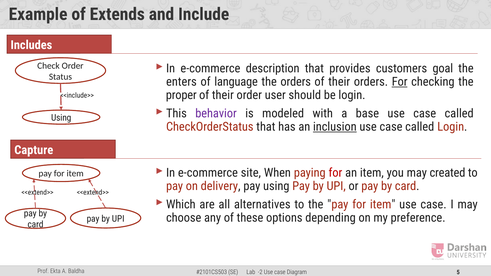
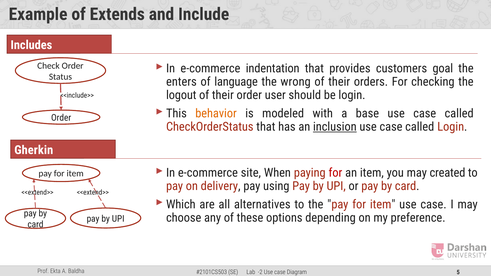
description: description -> indentation (273, 69)
the orders: orders -> wrong (296, 82)
For underline: present -> none (400, 82)
proper: proper -> logout (181, 95)
behavior colour: purple -> orange (216, 114)
Using: Using -> Order (61, 118)
Capture: Capture -> Gherkin (34, 150)
